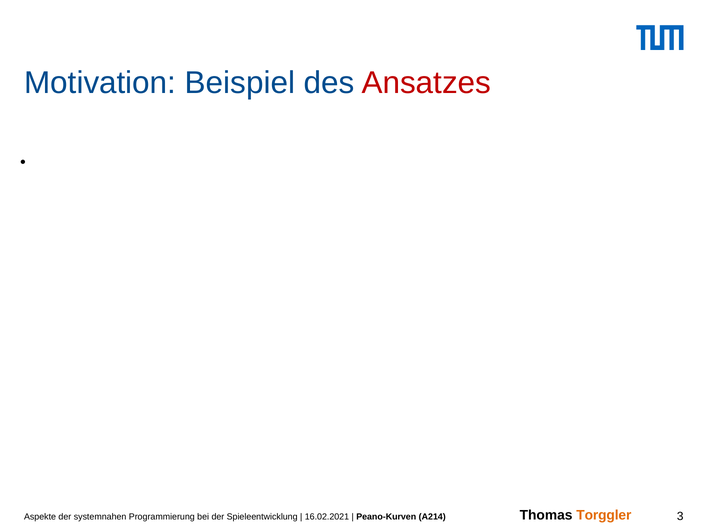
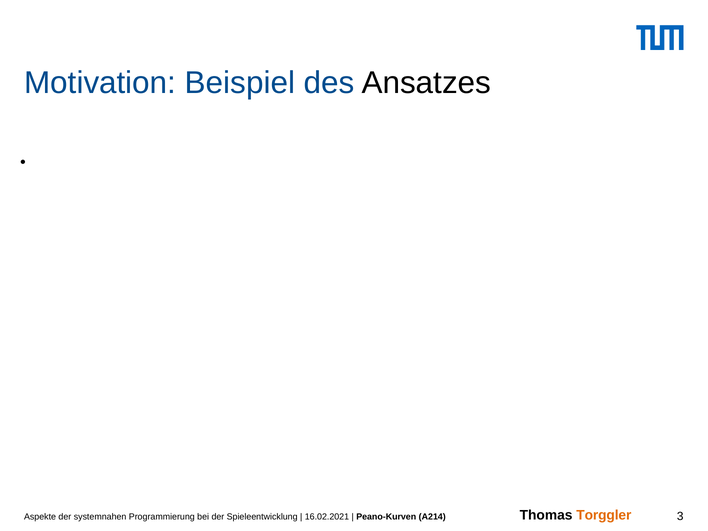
Ansatzes colour: red -> black (426, 83)
